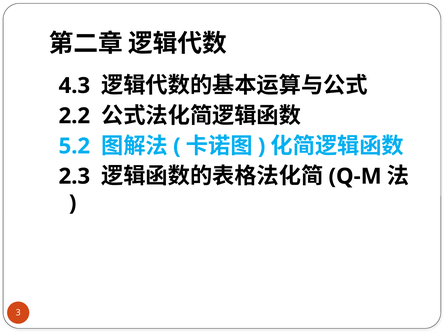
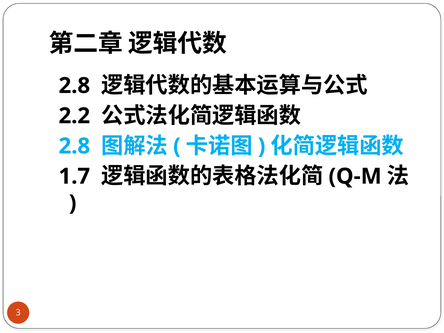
4.3: 4.3 -> 2.8 (74, 86)
5.2: 5.2 -> 2.8 (74, 146)
2.3: 2.3 -> 1.7 (74, 176)
